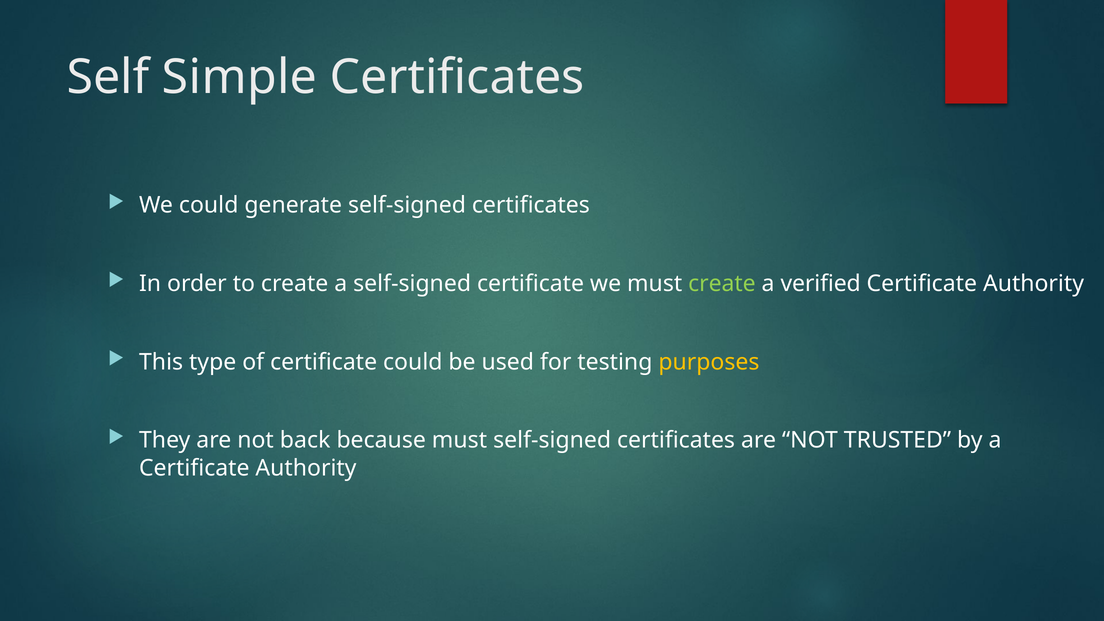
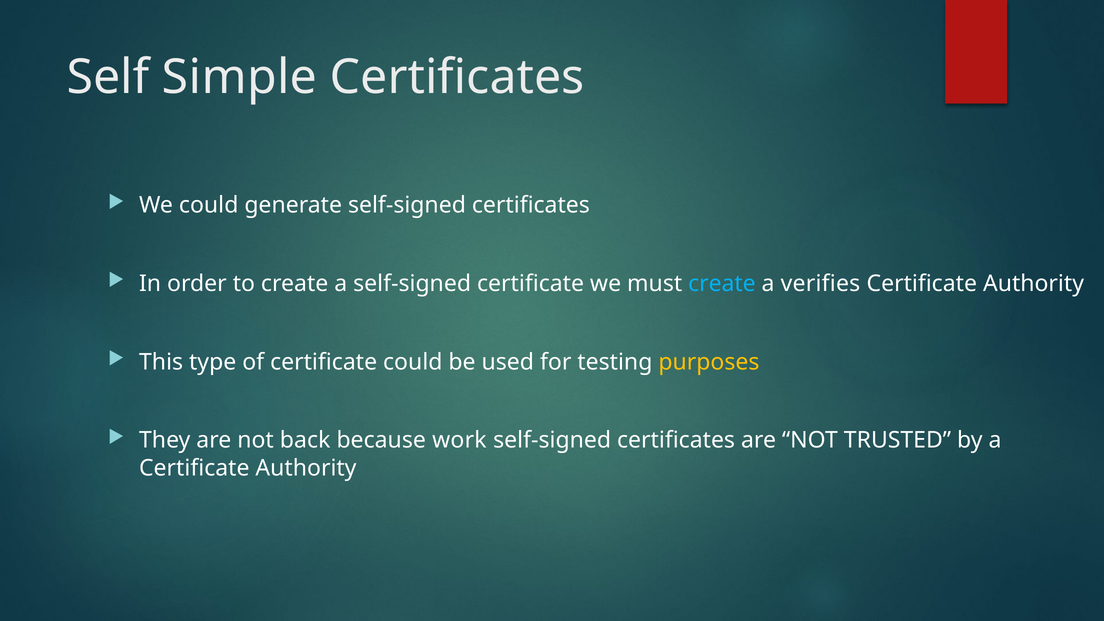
create colour: light green -> light blue (722, 284)
verified: verified -> verifies (820, 284)
because must: must -> work (459, 440)
